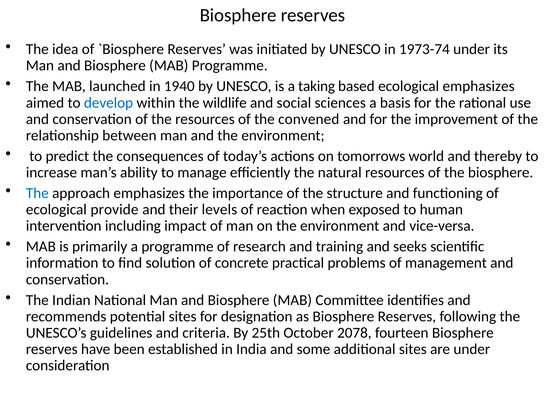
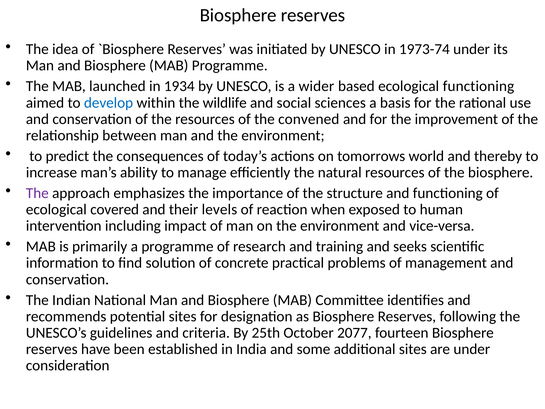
1940: 1940 -> 1934 (179, 86)
taking: taking -> wider (316, 86)
ecological emphasizes: emphasizes -> functioning (479, 86)
The colour: blue -> purple (37, 193)
provide: provide -> covered (115, 209)
2078: 2078 -> 2077 (354, 333)
